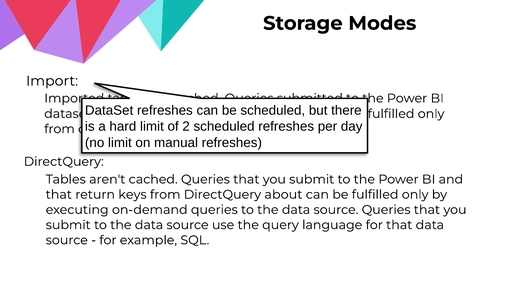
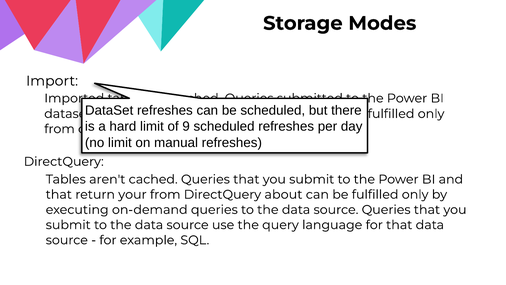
2: 2 -> 9 (186, 126)
keys: keys -> your (132, 194)
